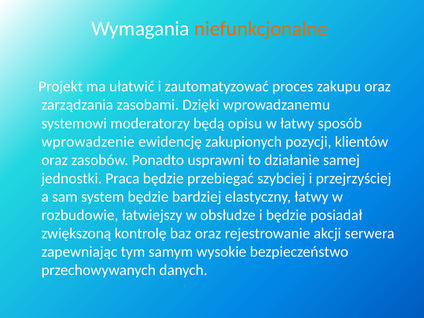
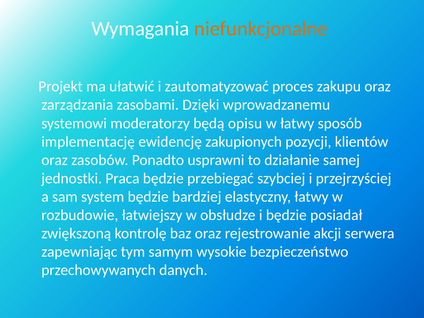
wprowadzenie: wprowadzenie -> implementację (88, 142)
